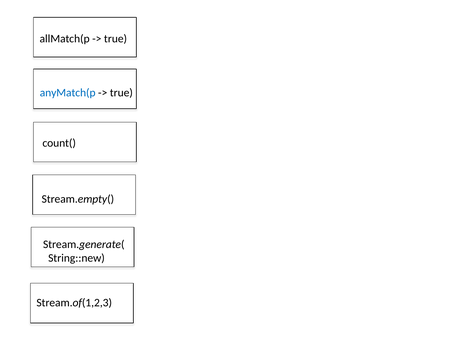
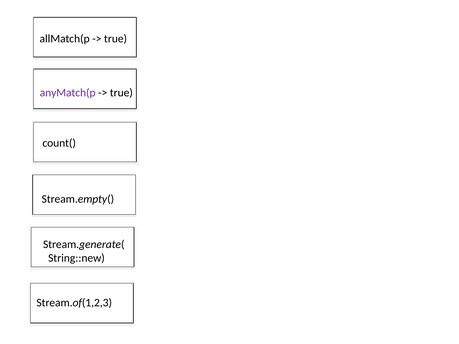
anyMatch(p colour: blue -> purple (68, 93)
